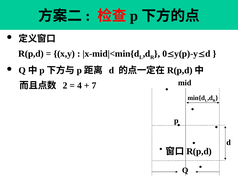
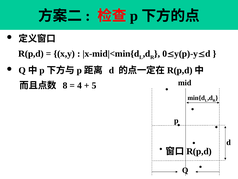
2: 2 -> 8 (65, 85)
7: 7 -> 5 (94, 85)
